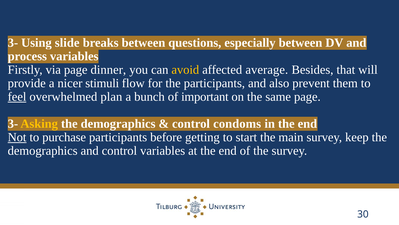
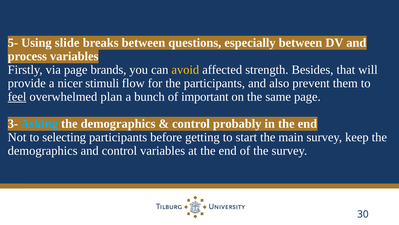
3-: 3- -> 5- (13, 43)
dinner: dinner -> brands (108, 70)
average: average -> strength (267, 70)
Asking colour: yellow -> light blue (39, 124)
condoms: condoms -> probably (237, 124)
Not underline: present -> none (17, 137)
purchase: purchase -> selecting (64, 137)
